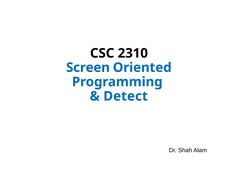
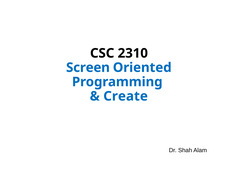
Detect: Detect -> Create (126, 96)
